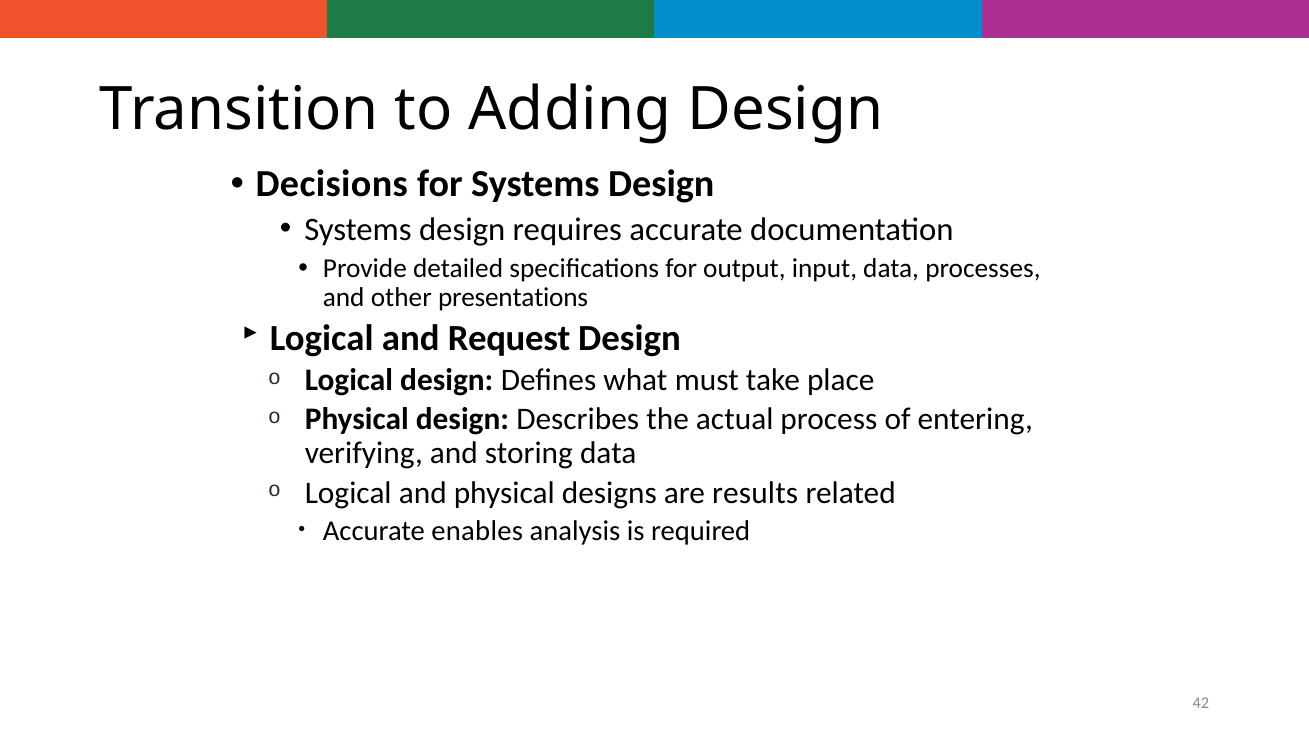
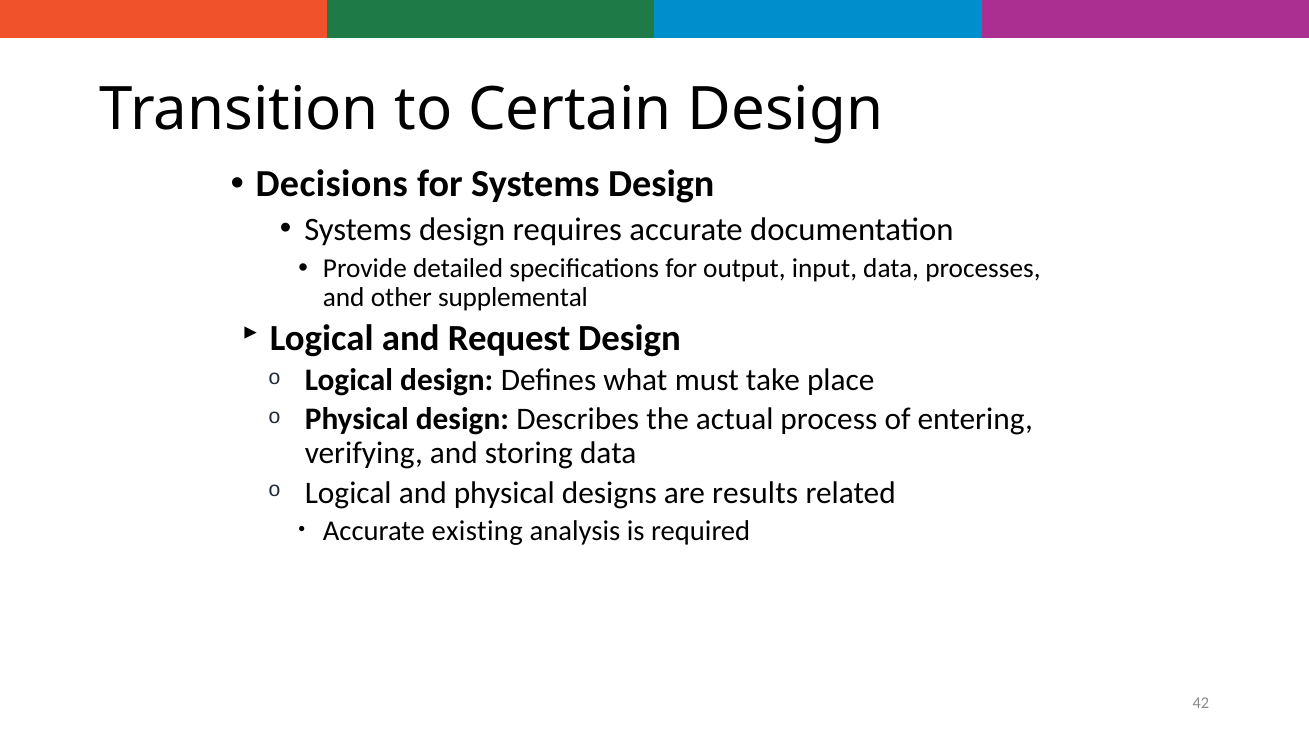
Adding: Adding -> Certain (570, 110)
presentations: presentations -> supplemental (513, 298)
enables: enables -> existing (477, 531)
